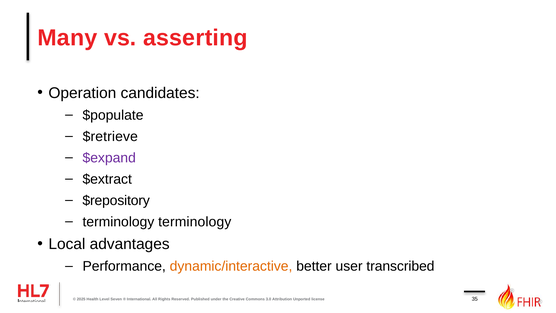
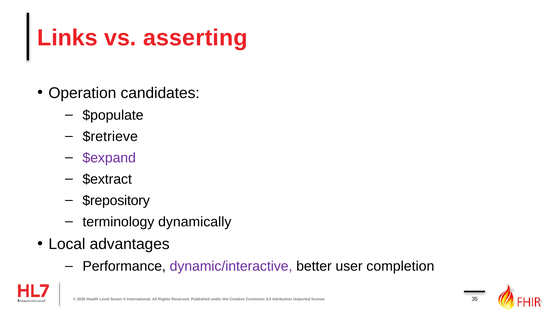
Many: Many -> Links (68, 38)
terminology terminology: terminology -> dynamically (195, 222)
dynamic/interactive colour: orange -> purple (231, 266)
transcribed: transcribed -> completion (400, 266)
